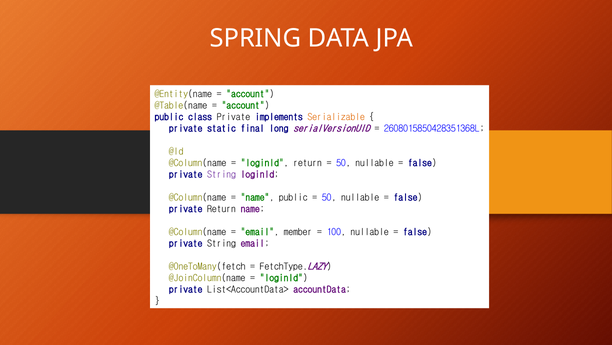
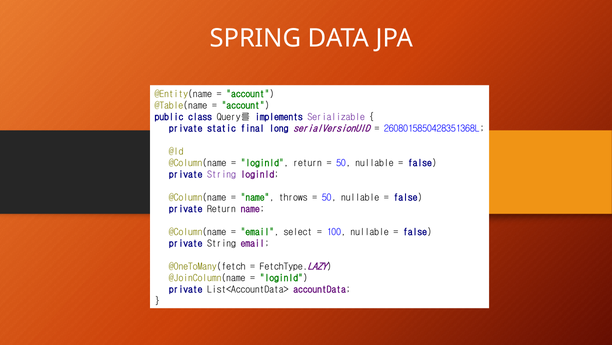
class Private: Private -> Query를 (233, 117)
Serializable colour: orange -> purple (336, 117)
name public: public -> throws (293, 197)
member: member -> select (298, 231)
